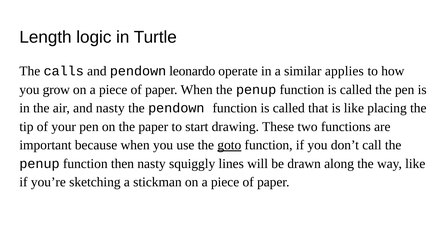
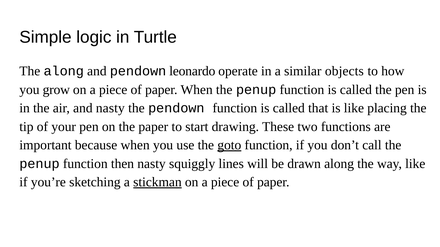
Length: Length -> Simple (45, 37)
The calls: calls -> along (64, 71)
applies: applies -> objects (344, 71)
stickman underline: none -> present (157, 182)
